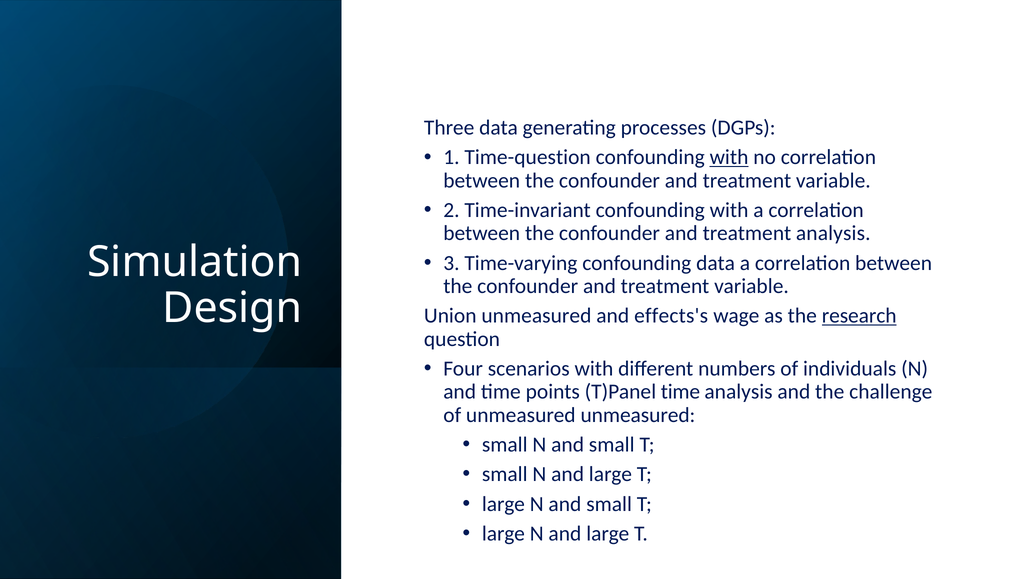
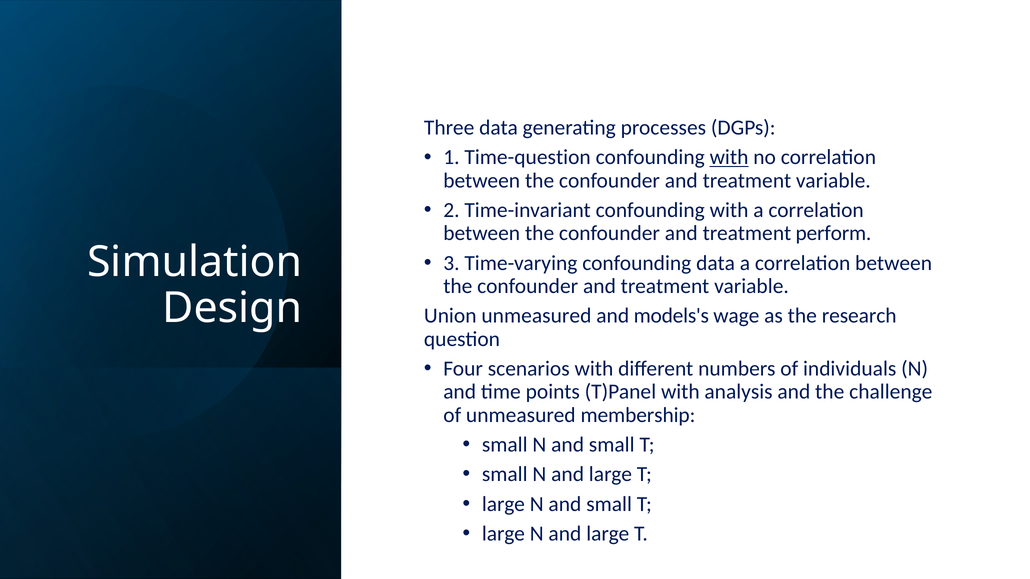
treatment analysis: analysis -> perform (833, 234)
effects's: effects's -> models's (671, 316)
research underline: present -> none (859, 316)
T)Panel time: time -> with (680, 392)
unmeasured unmeasured: unmeasured -> membership (638, 415)
